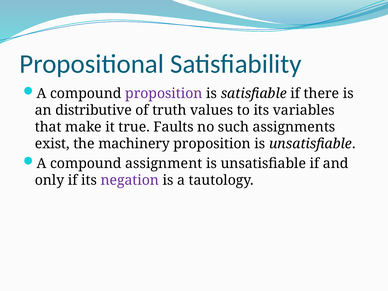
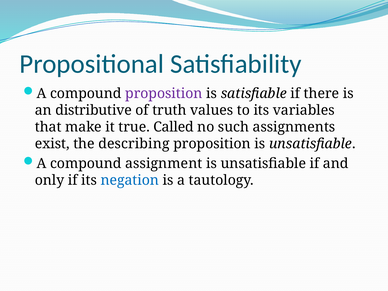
Faults: Faults -> Called (174, 127)
machinery: machinery -> describing (134, 144)
negation colour: purple -> blue (130, 180)
